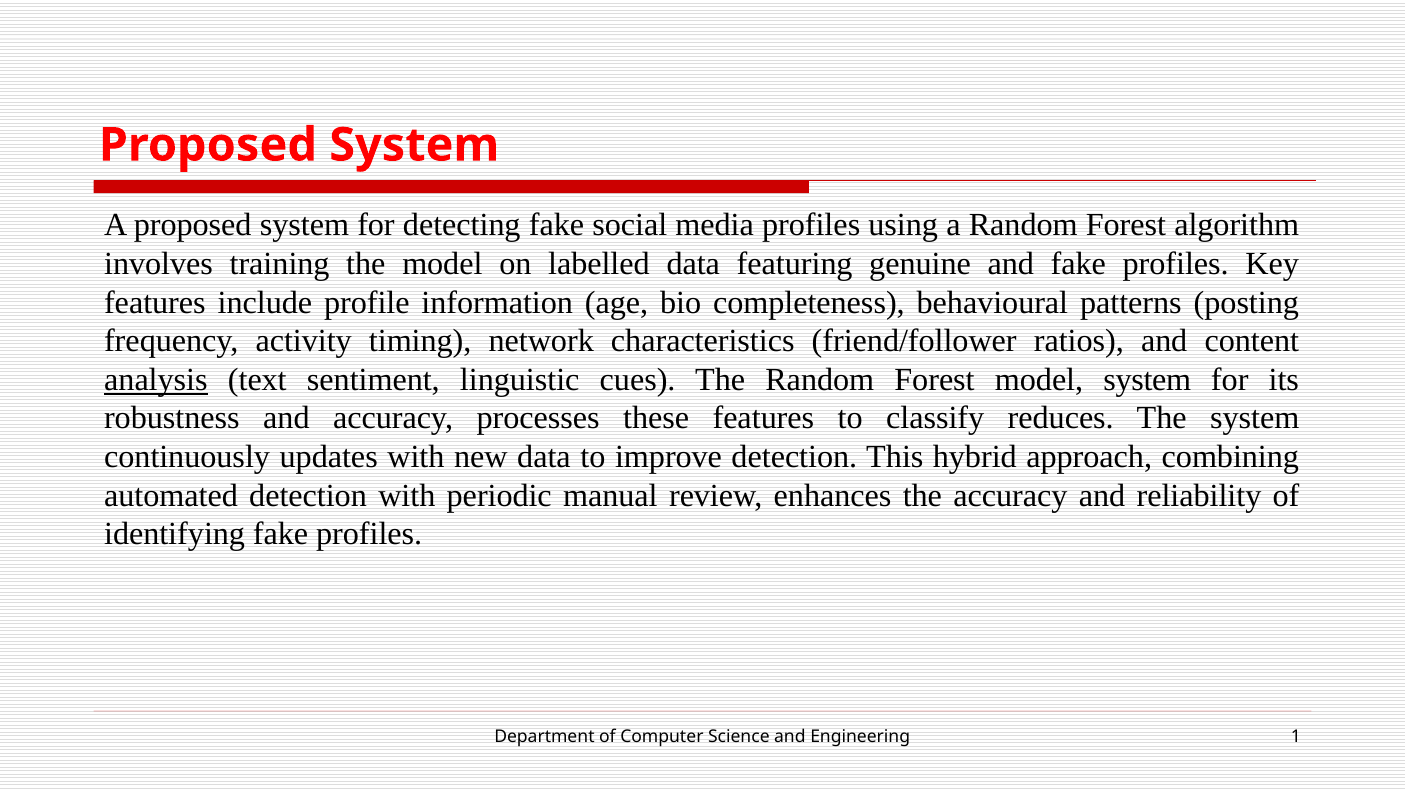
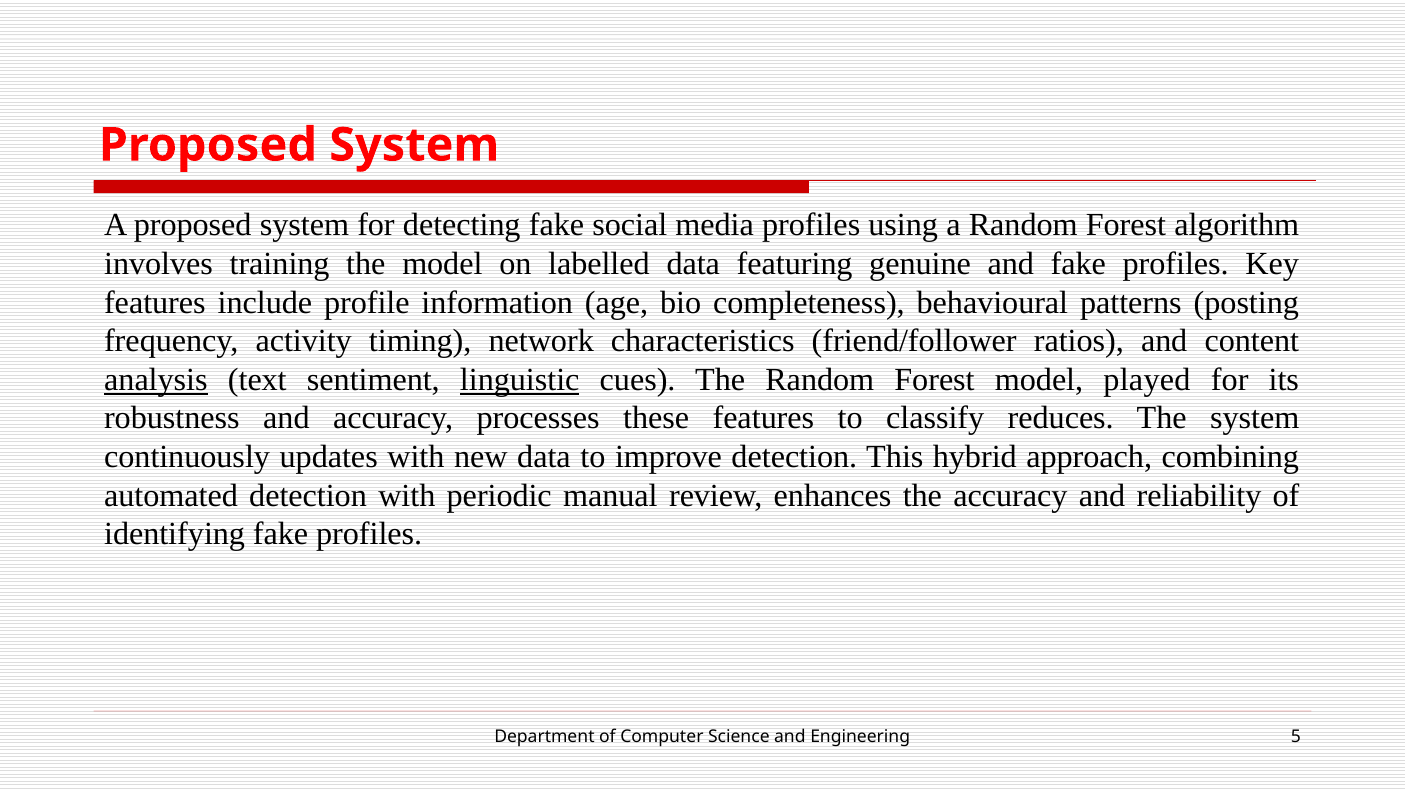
linguistic underline: none -> present (520, 380)
model system: system -> played (1147, 380)
1: 1 -> 5 (1296, 737)
